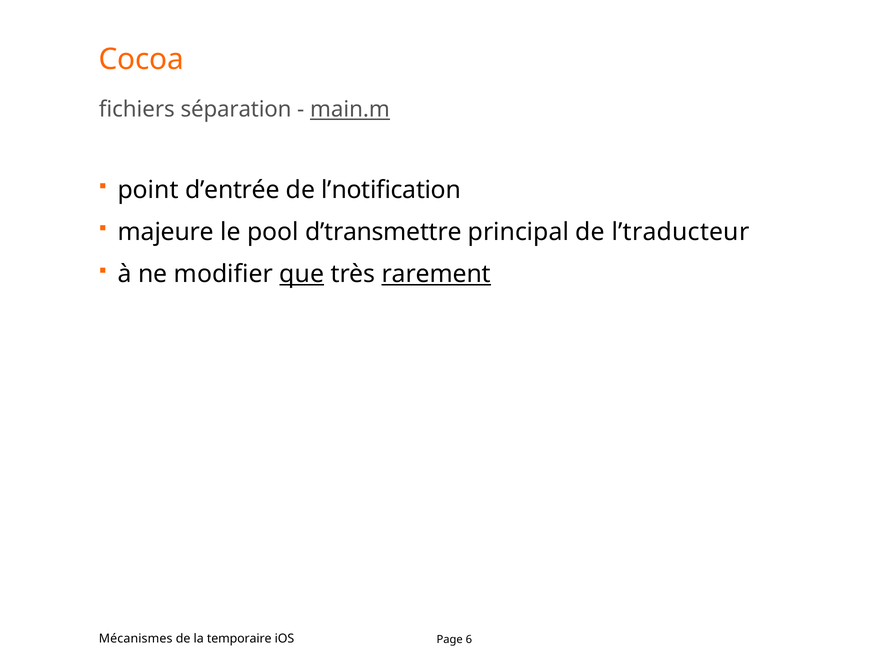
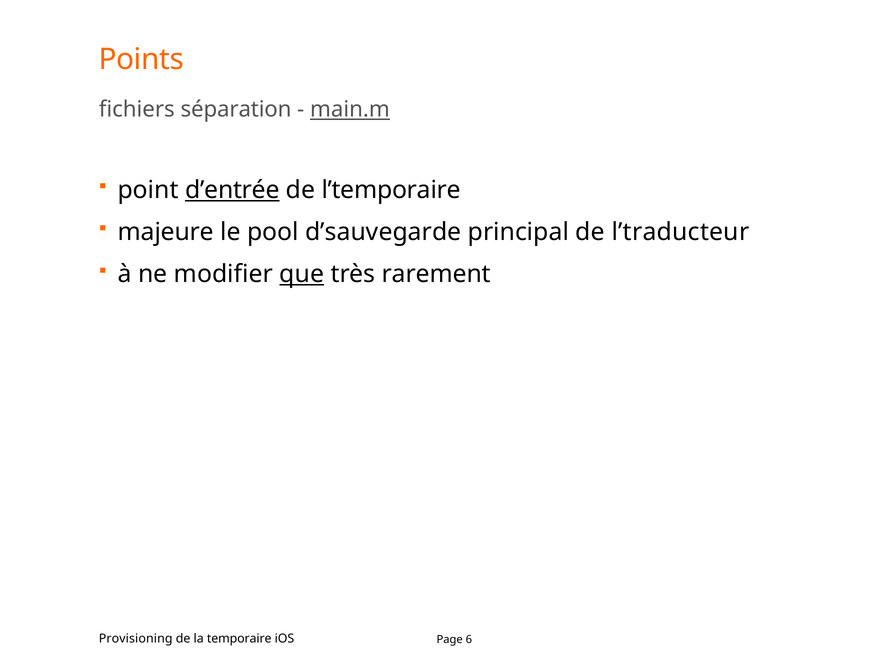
Cocoa: Cocoa -> Points (141, 59)
d’entrée underline: none -> present (232, 190)
l’notification: l’notification -> l’temporaire (391, 190)
d’transmettre: d’transmettre -> d’sauvegarde (383, 232)
rarement underline: present -> none (436, 274)
Mécanismes: Mécanismes -> Provisioning (136, 639)
